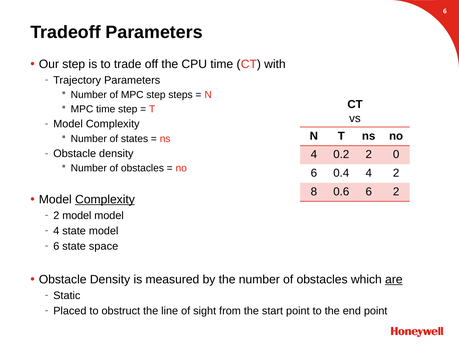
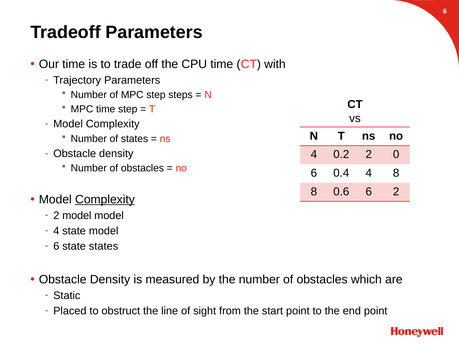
Our step: step -> time (74, 64)
4 2: 2 -> 8 (396, 173)
state space: space -> states (104, 246)
are underline: present -> none (394, 280)
